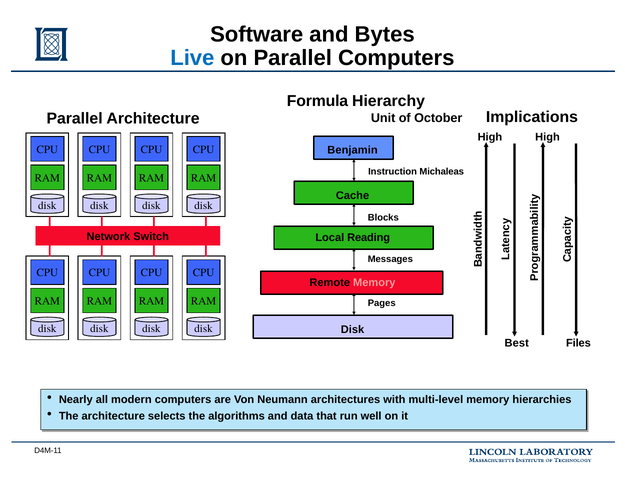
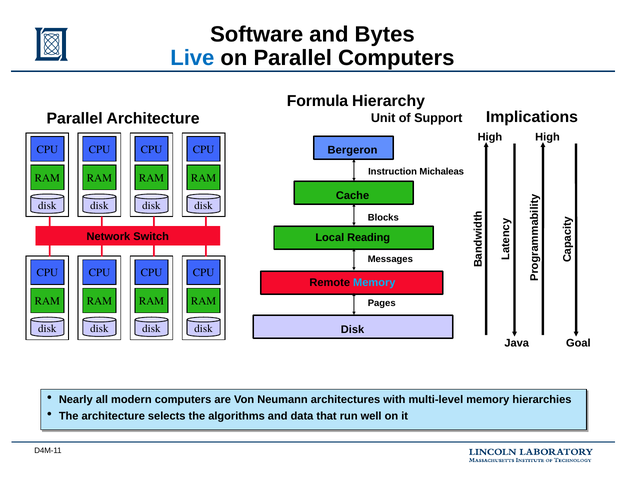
October: October -> Support (438, 118)
Benjamin: Benjamin -> Bergeron (352, 150)
Memory colour: pink -> light blue (374, 283)
Best: Best -> Java (517, 343)
Files: Files -> Goal (578, 343)
